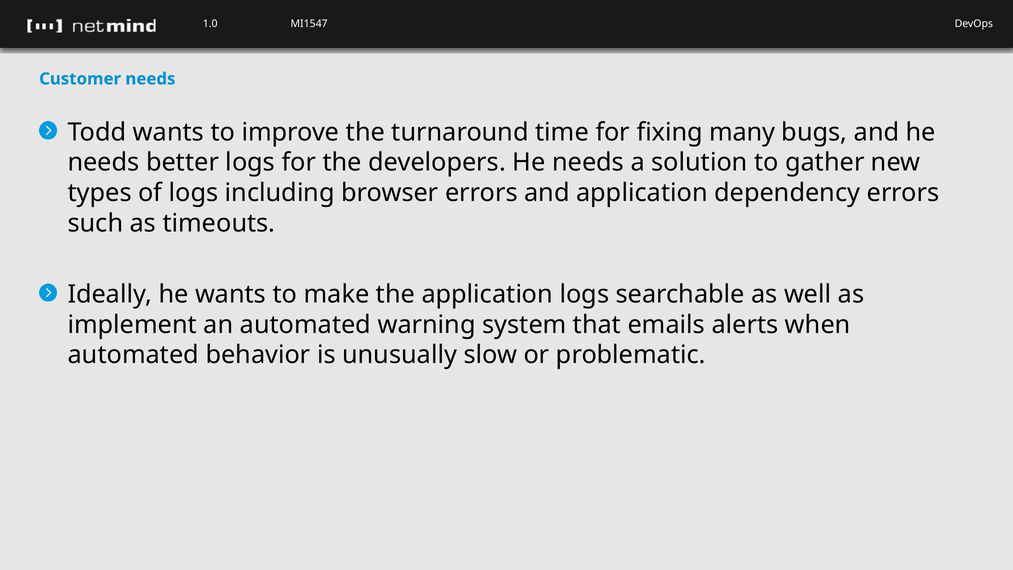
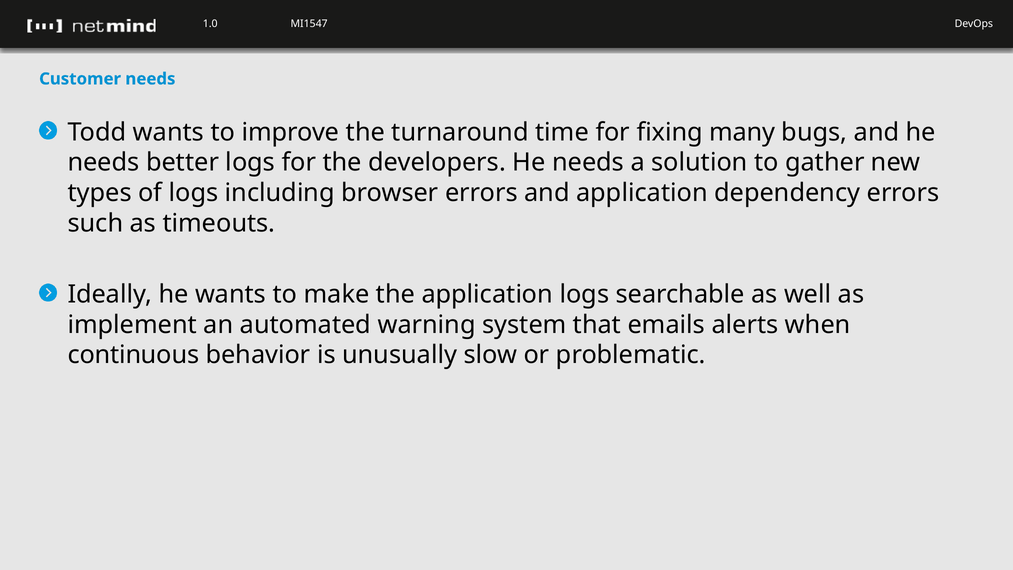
automated: automated -> continuous (133, 355)
